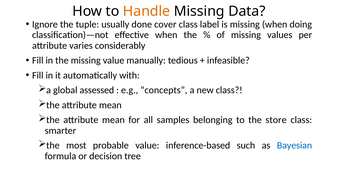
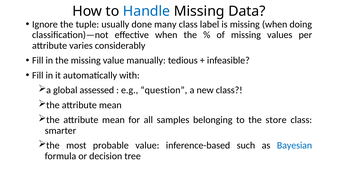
Handle colour: orange -> blue (147, 11)
cover: cover -> many (165, 24)
concepts: concepts -> question (164, 90)
